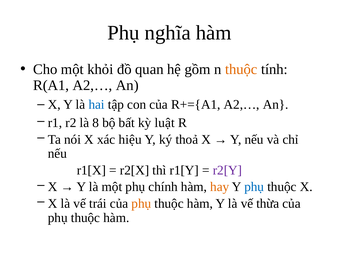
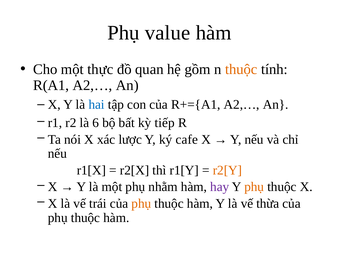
nghĩa: nghĩa -> value (168, 33)
khỏi: khỏi -> thực (100, 69)
8: 8 -> 6 (96, 123)
luật: luật -> tiếp (165, 123)
hiệu: hiệu -> lược (130, 140)
thoả: thoả -> cafe (187, 140)
r2[Y colour: purple -> orange (227, 170)
chính: chính -> nhằm (163, 187)
hay colour: orange -> purple (220, 187)
phụ colour: blue -> orange (254, 187)
